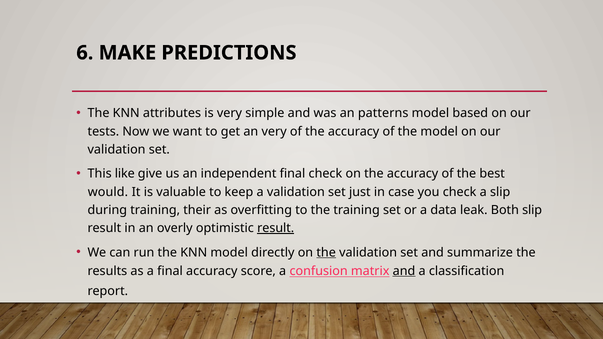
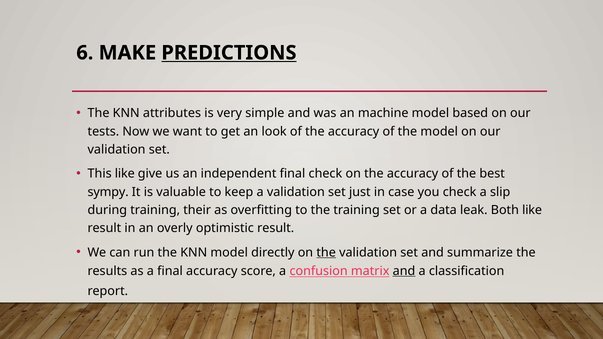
PREDICTIONS underline: none -> present (229, 53)
patterns: patterns -> machine (383, 113)
an very: very -> look (274, 131)
would: would -> sympy (108, 192)
Both slip: slip -> like (532, 210)
result underline: present -> none (276, 228)
